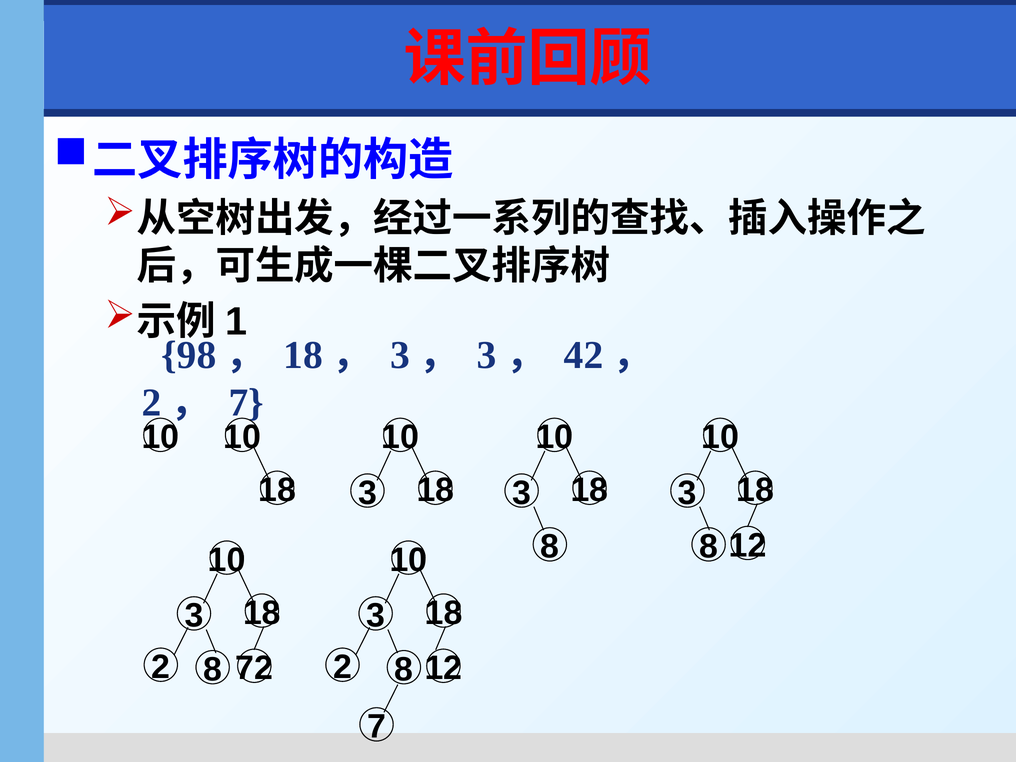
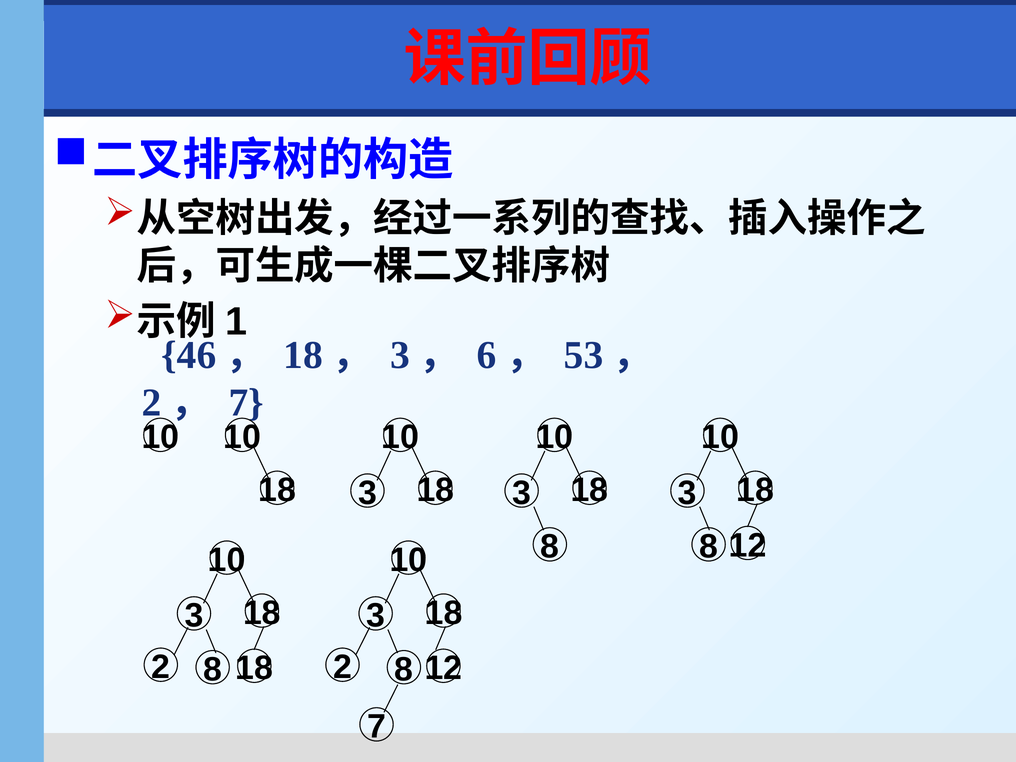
98: 98 -> 46 (189, 355)
3: 3 -> 6 (487, 355)
42: 42 -> 53 (584, 355)
8 72: 72 -> 18 (254, 668)
